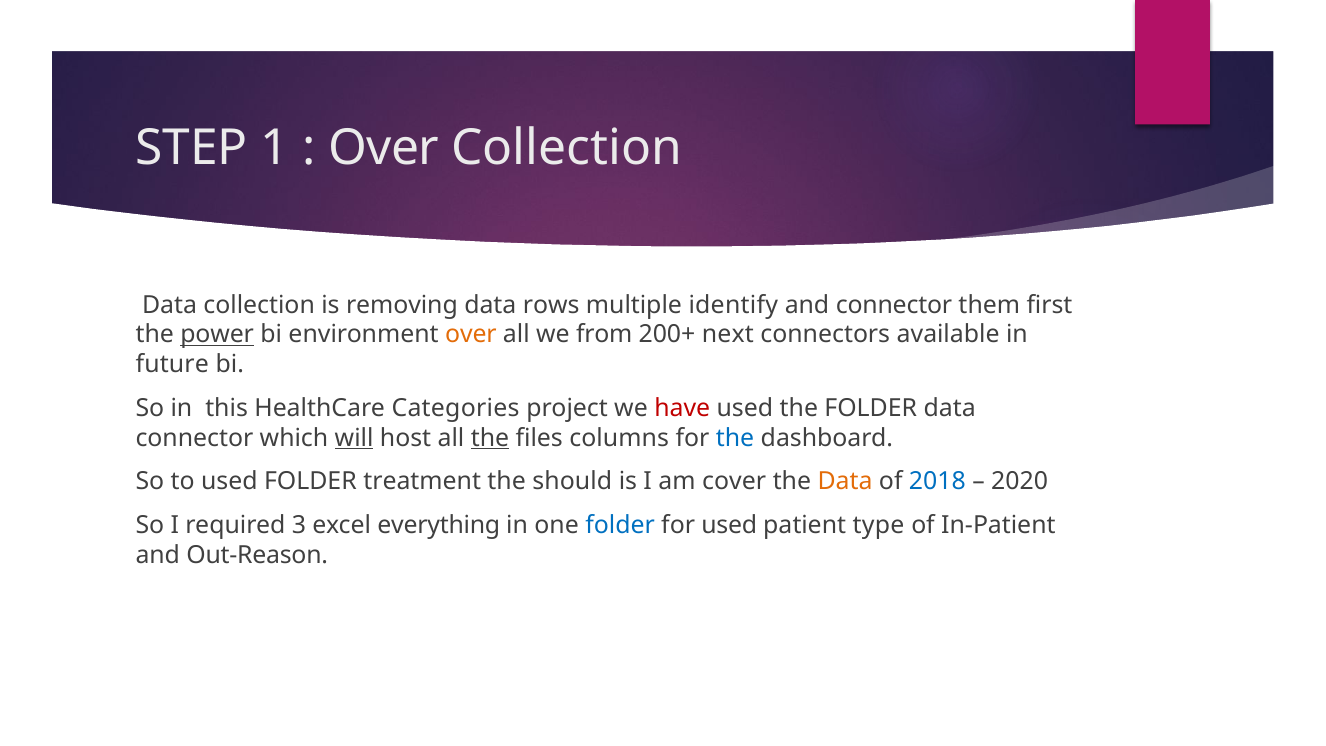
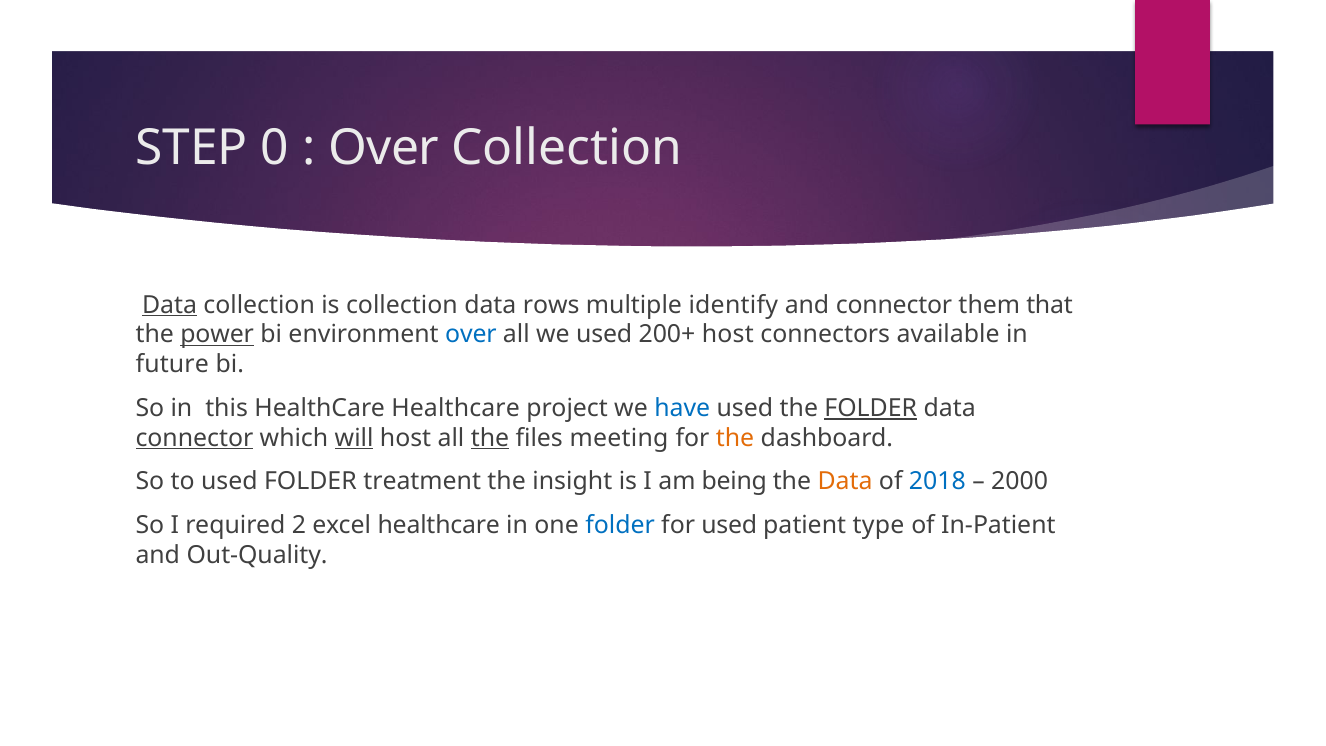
1: 1 -> 0 (275, 148)
Data underline: none -> present (169, 305)
is removing: removing -> collection (402, 305)
first: first -> that (1050, 305)
over colour: orange -> blue (471, 335)
we from: from -> used (604, 335)
200+ next: next -> host (728, 335)
HealthCare Categories: Categories -> Healthcare (456, 408)
have colour: red -> blue (682, 408)
FOLDER underline: none -> present (871, 408)
connector underline: none -> present (194, 438)
columns: columns -> meeting (619, 438)
the colour: blue -> orange (735, 438)
should: should -> insight (572, 482)
cover: cover -> being (734, 482)
2020: 2020 -> 2000 (1020, 482)
3: 3 -> 2 (299, 525)
excel everything: everything -> healthcare (439, 525)
Out-Reason: Out-Reason -> Out-Quality (257, 555)
